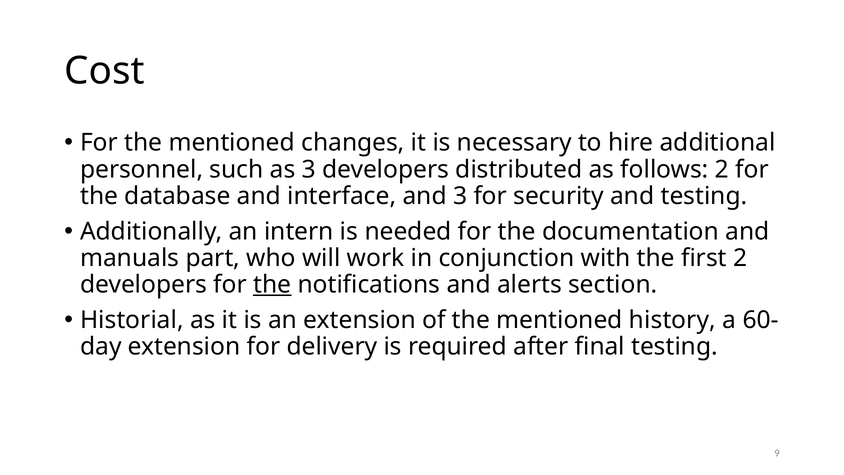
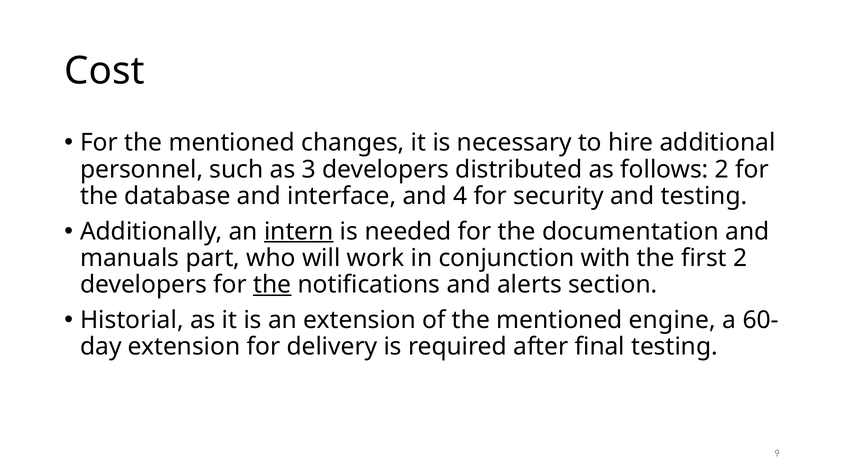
and 3: 3 -> 4 (460, 196)
intern underline: none -> present (299, 231)
history: history -> engine (672, 320)
